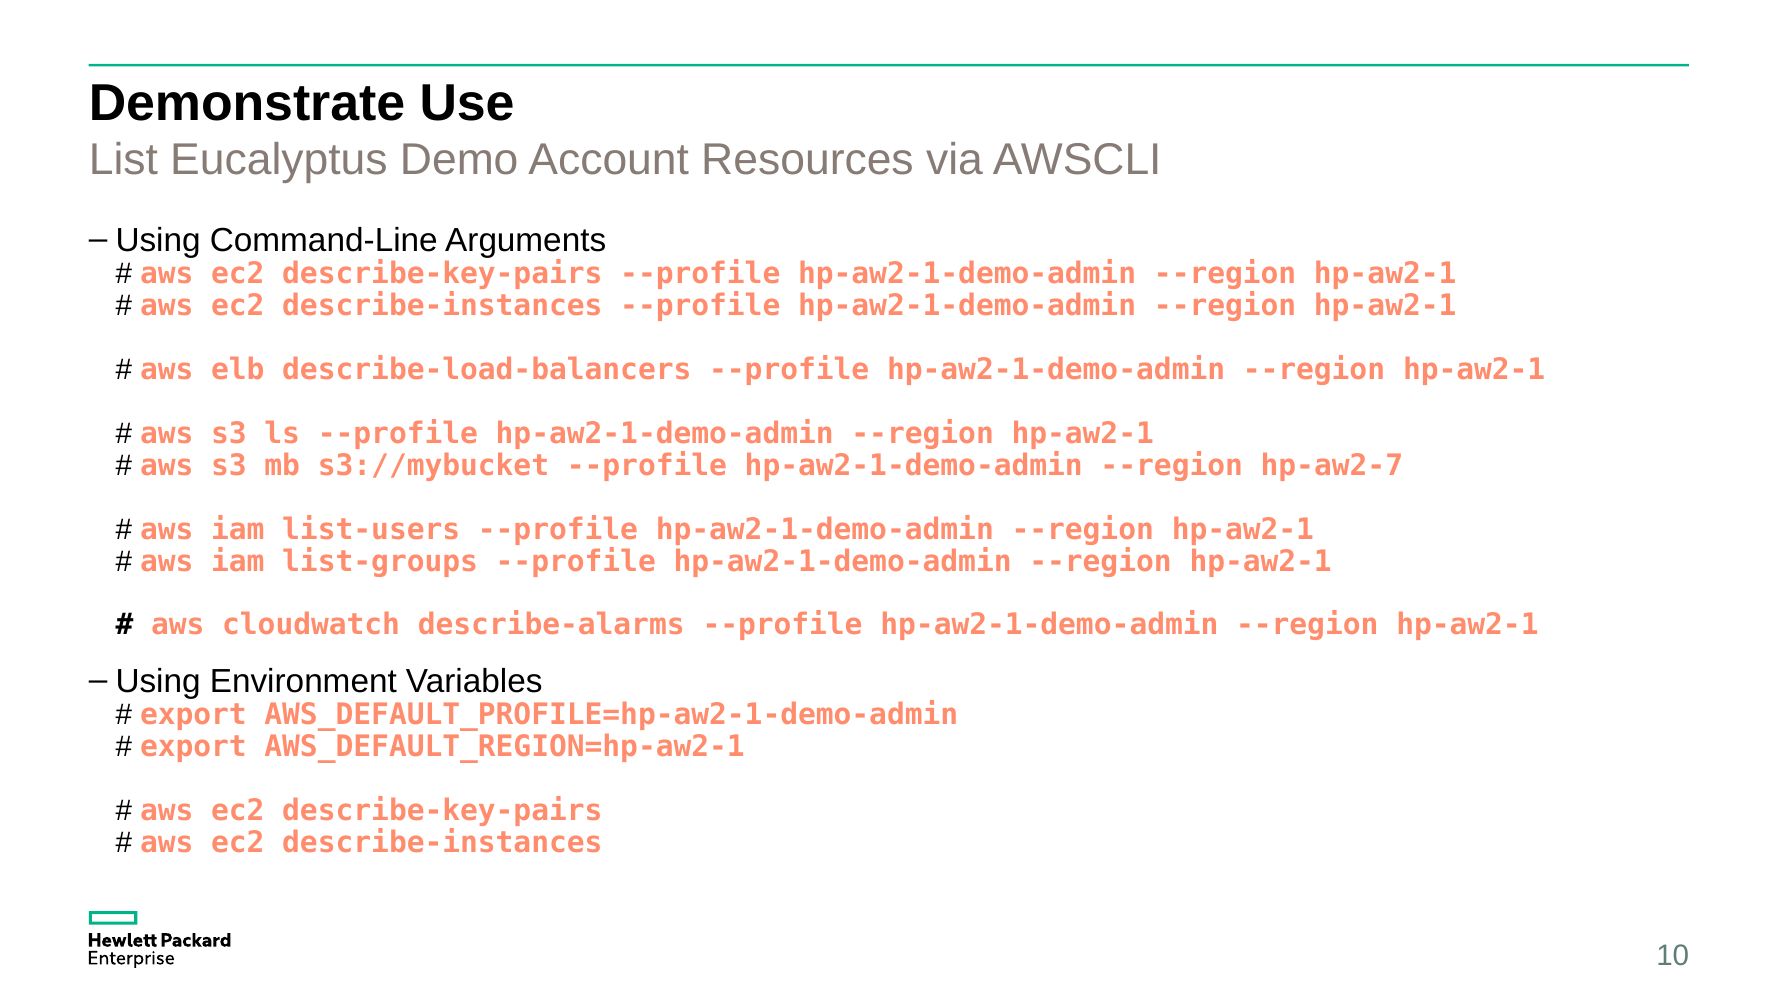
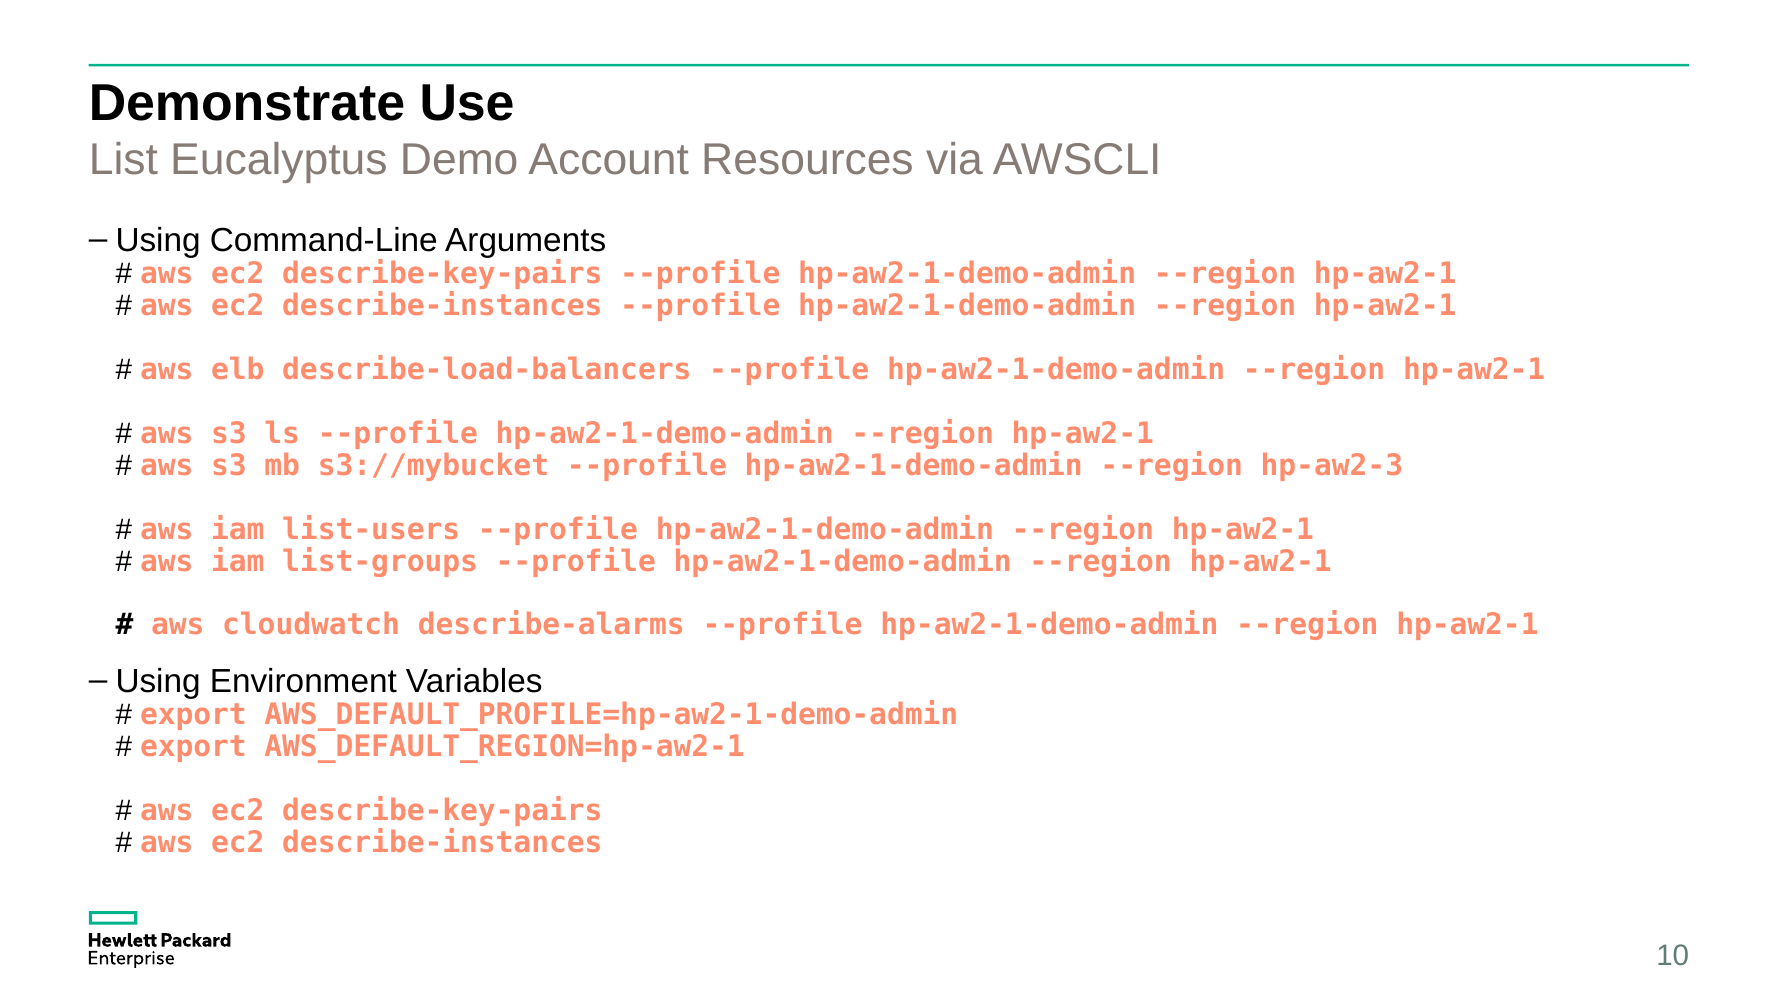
hp-aw2-7: hp-aw2-7 -> hp-aw2-3 (1332, 466)
